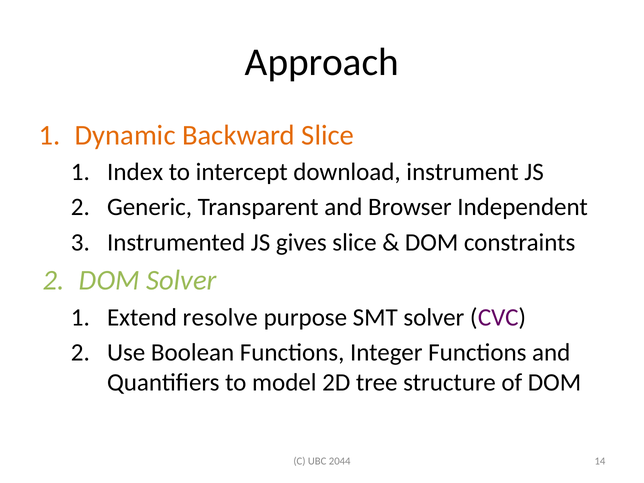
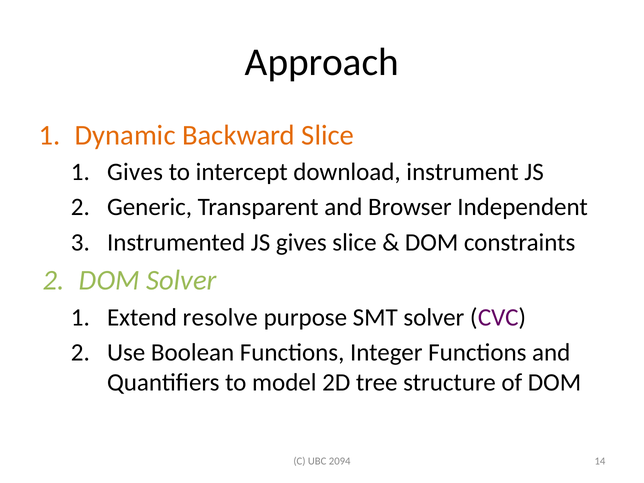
Index: Index -> Gives (135, 172)
2044: 2044 -> 2094 (340, 461)
